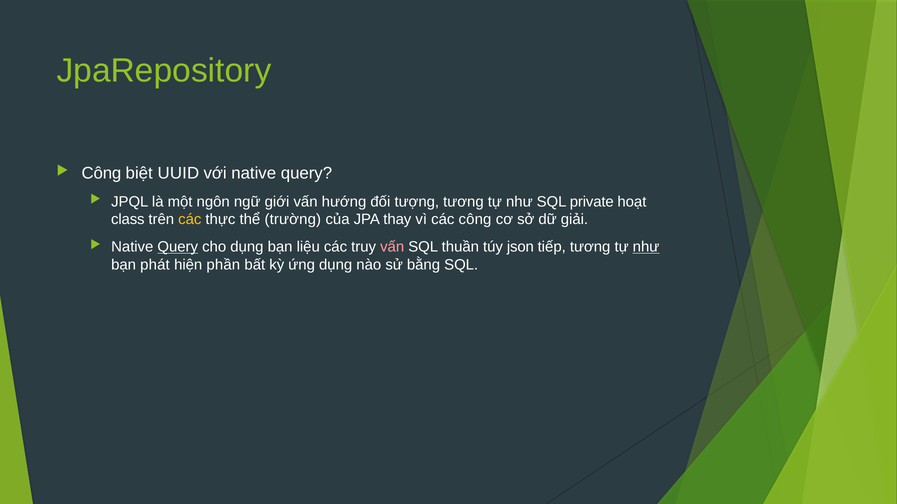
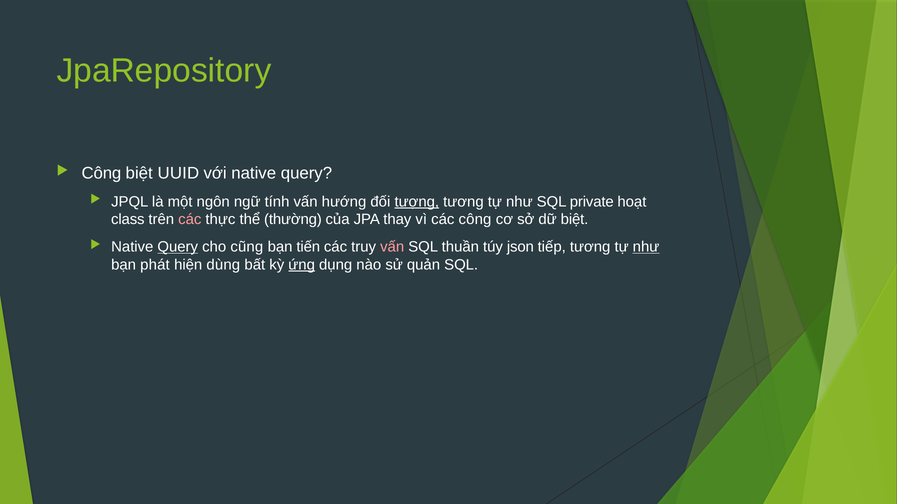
giới: giới -> tính (277, 202)
tượng underline: none -> present (417, 202)
các colour: yellow -> pink (190, 220)
trường: trường -> thường (293, 220)
dữ giải: giải -> biệt (575, 220)
cho dụng: dụng -> cũng (247, 247)
liệu: liệu -> tiến (308, 247)
phần: phần -> dùng (223, 265)
ứng underline: none -> present (302, 265)
bằng: bằng -> quản (423, 265)
